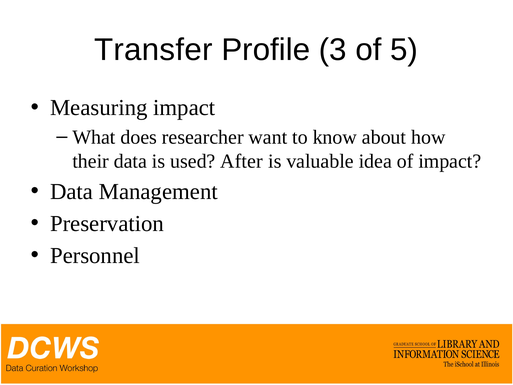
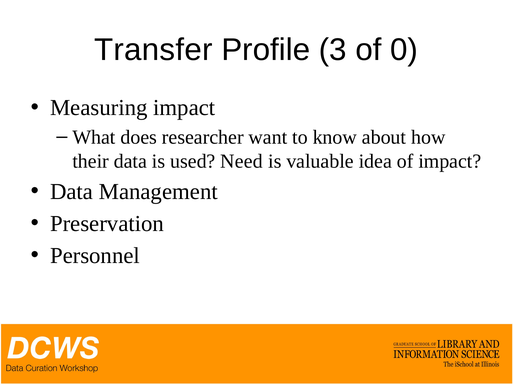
5: 5 -> 0 (404, 50)
After: After -> Need (242, 161)
